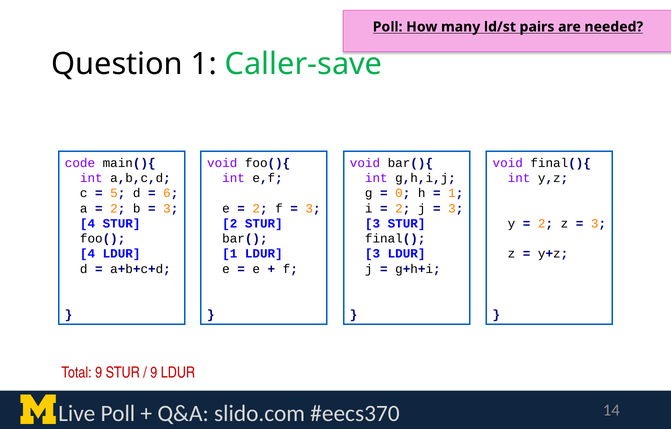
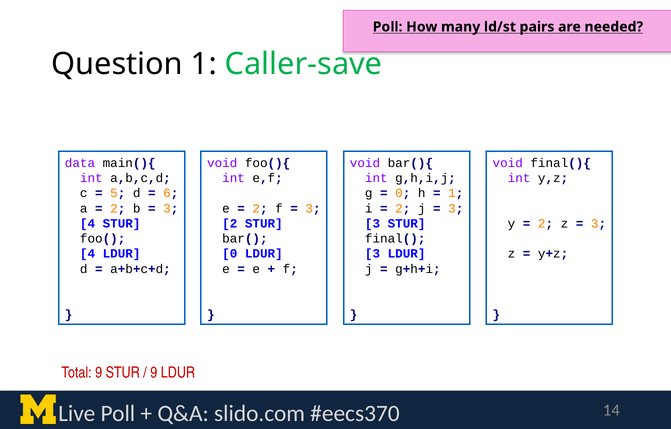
code: code -> data (80, 163)
1: 1 -> 0 (230, 254)
